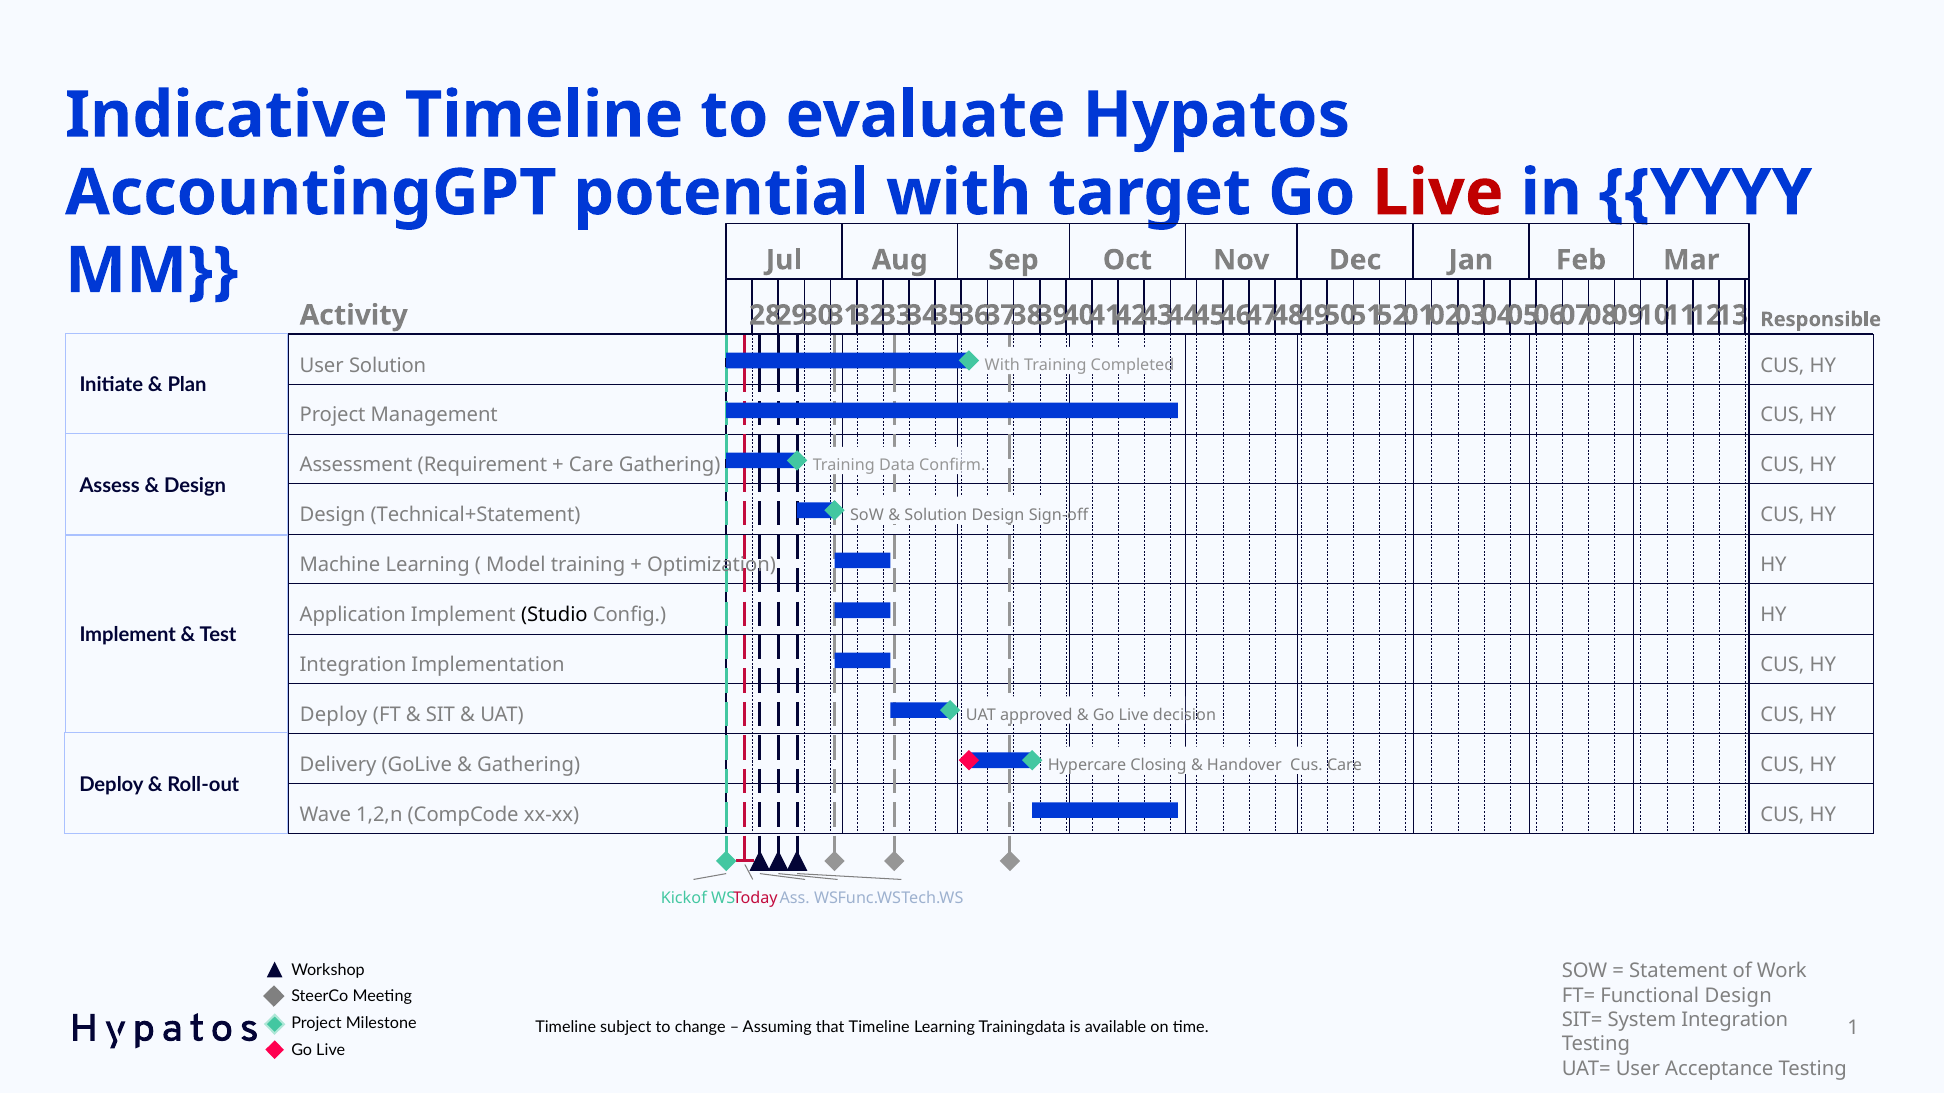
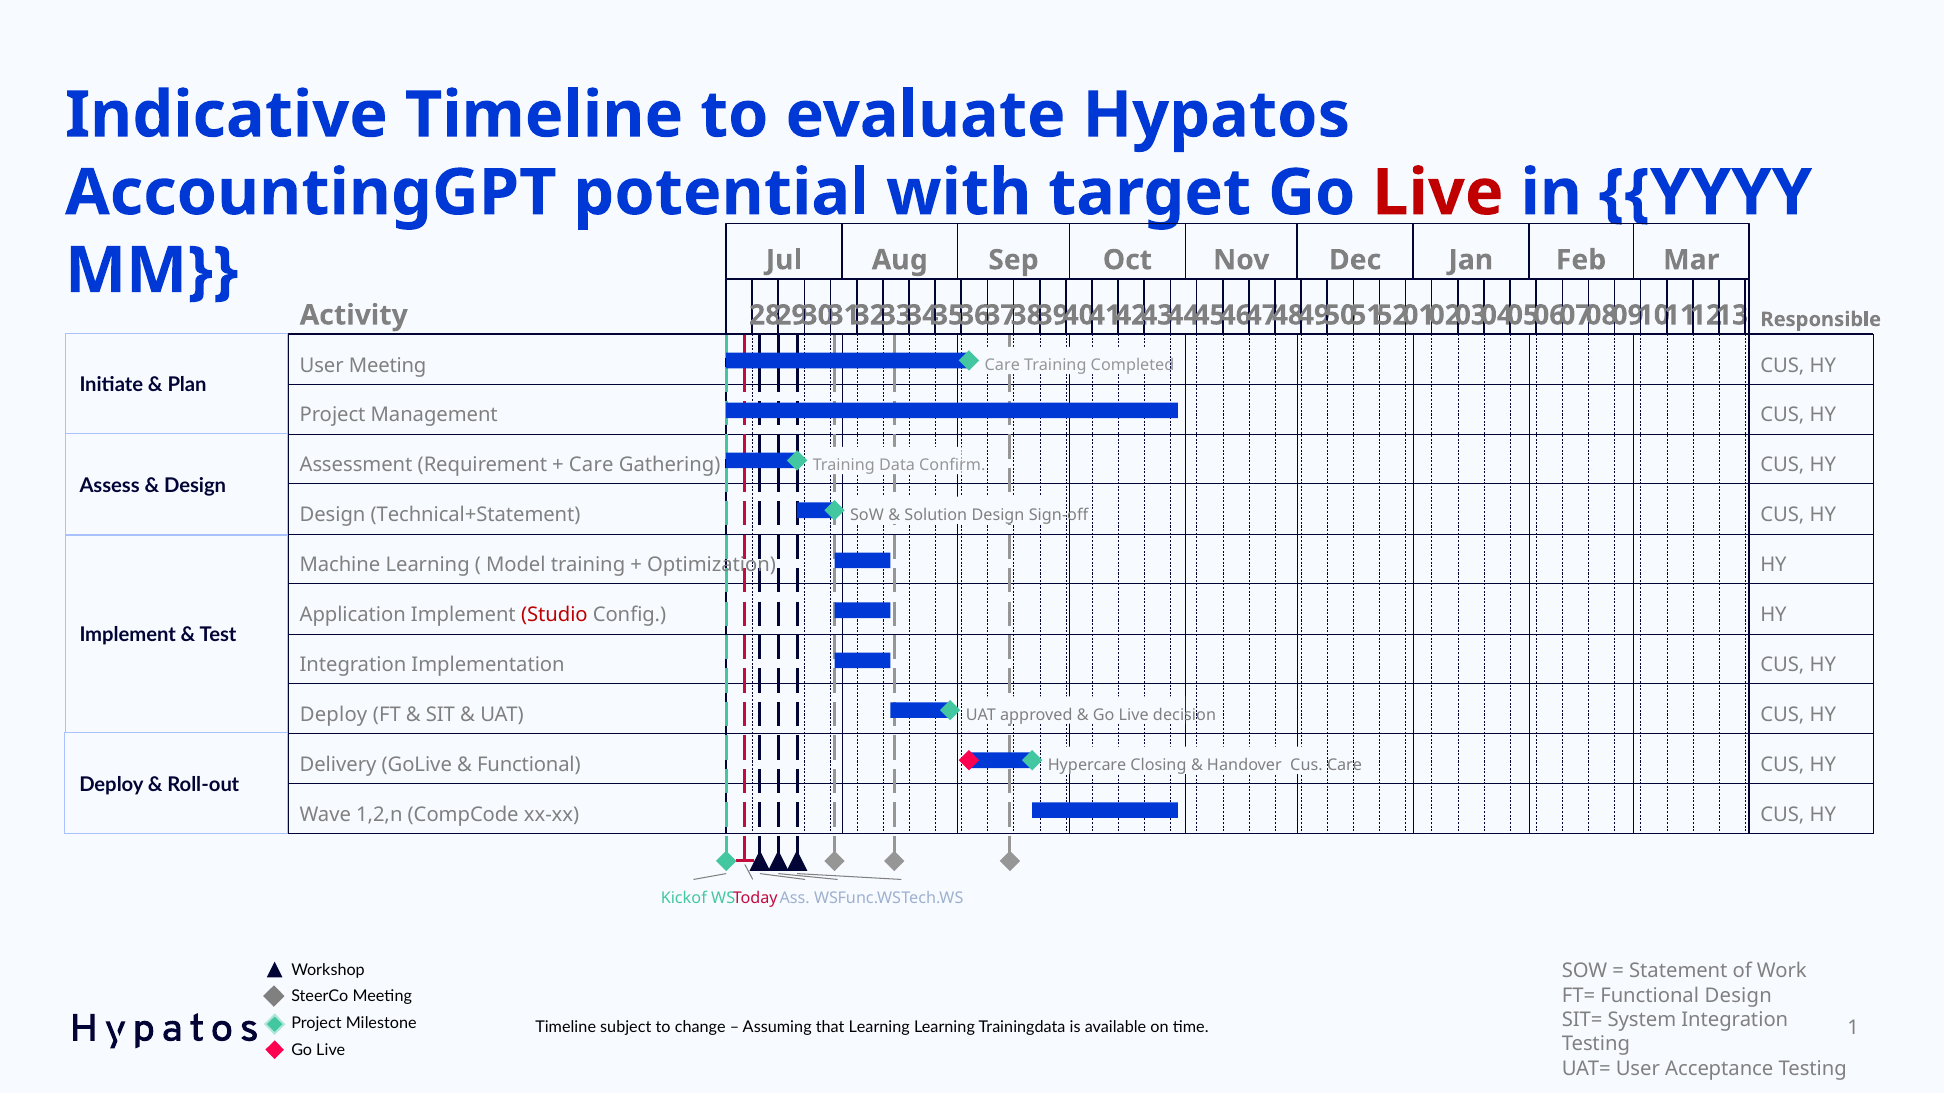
User Solution: Solution -> Meeting (388, 366)
With: With -> Care (1002, 366)
Studio colour: black -> red (554, 615)
Gathering: Gathering -> Functional (529, 765)
that Timeline: Timeline -> Learning (879, 1028)
